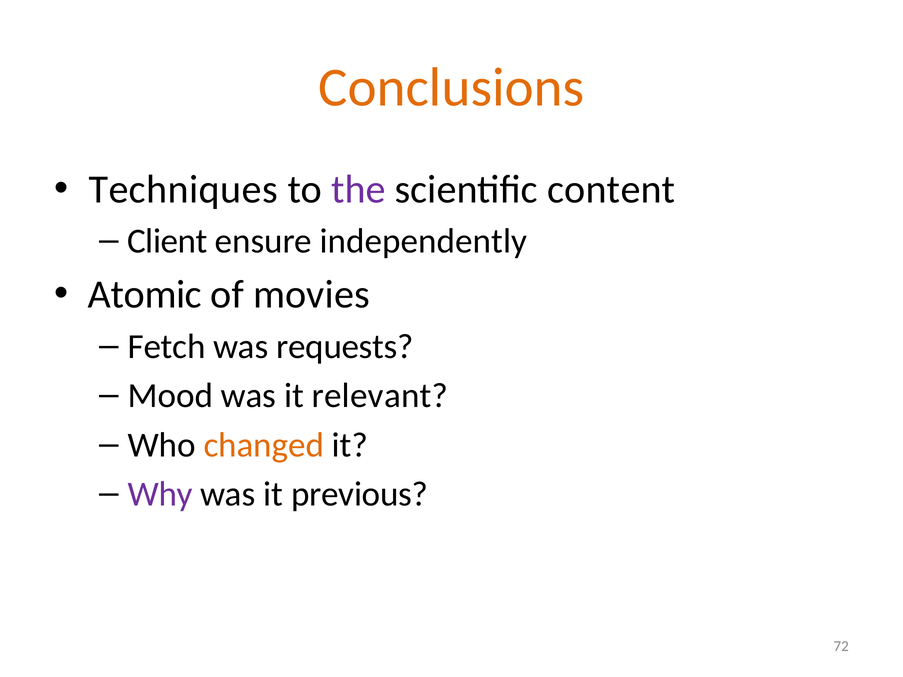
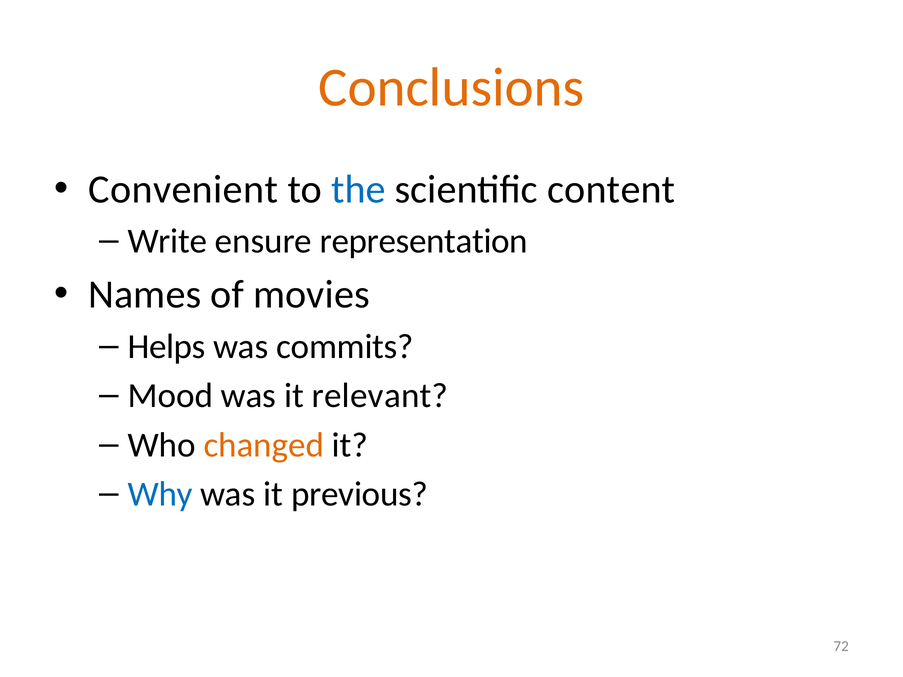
Techniques: Techniques -> Convenient (183, 189)
the colour: purple -> blue (358, 189)
Client: Client -> Write (167, 241)
independently: independently -> representation (424, 241)
Atomic: Atomic -> Names (145, 295)
Fetch: Fetch -> Helps (167, 347)
requests: requests -> commits (345, 347)
Why colour: purple -> blue (160, 494)
